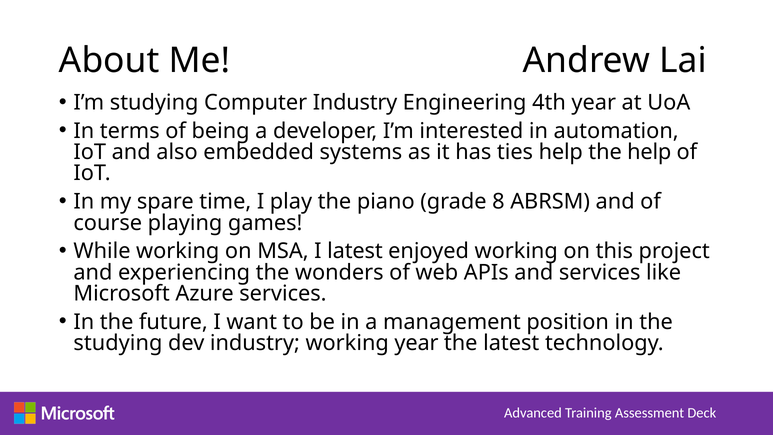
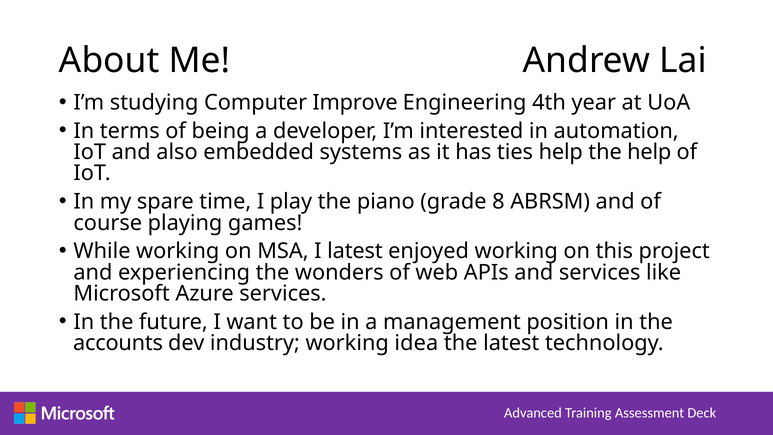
Computer Industry: Industry -> Improve (355, 103)
studying: studying -> accounts (118, 343)
working year: year -> idea (416, 343)
